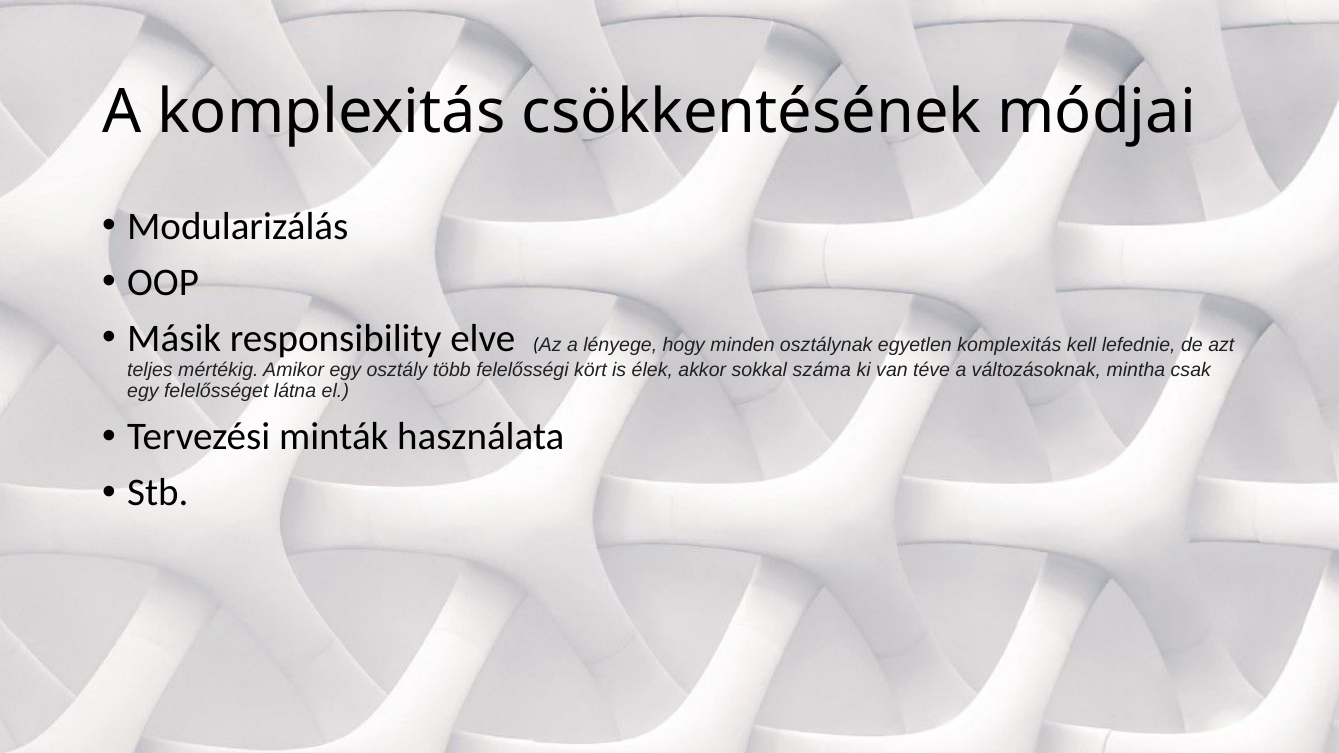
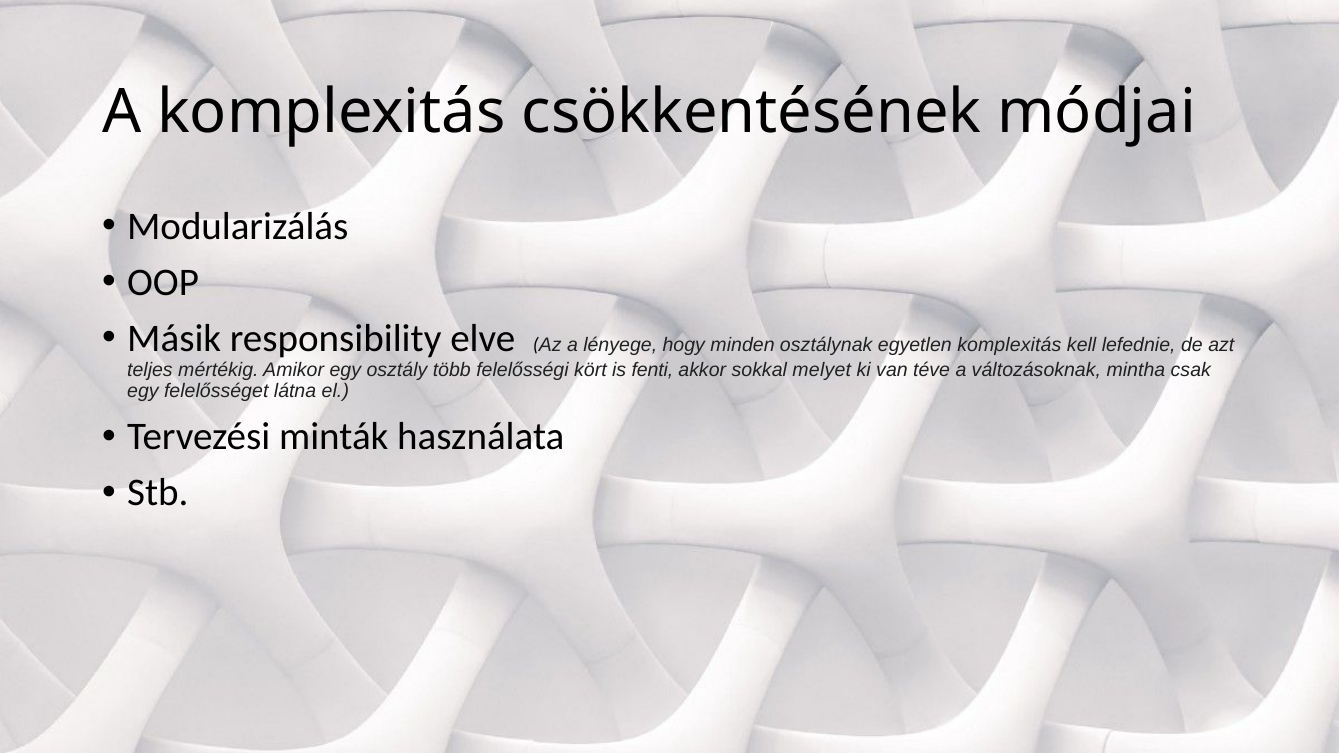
élek: élek -> fenti (652, 370)
száma: száma -> melyet (822, 370)
